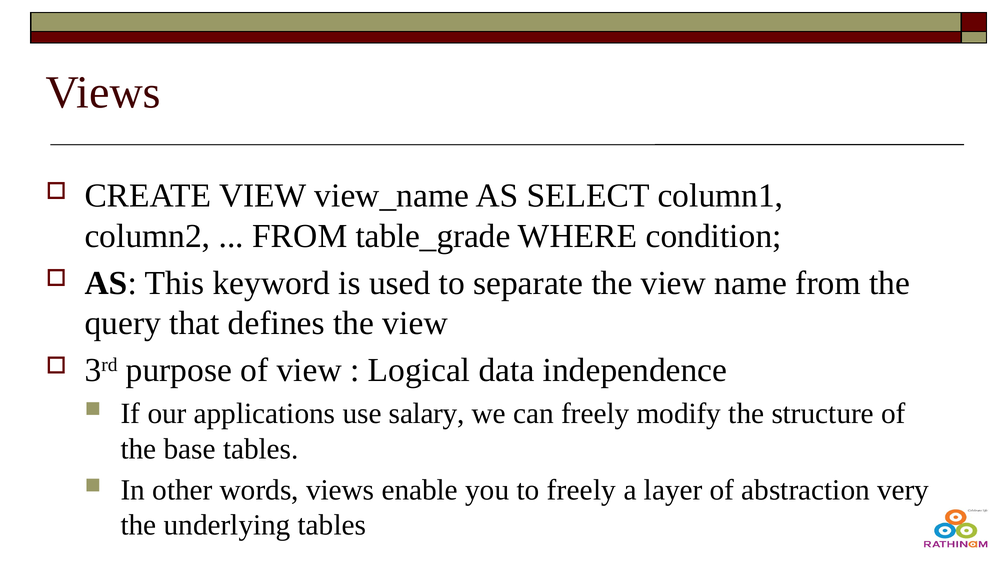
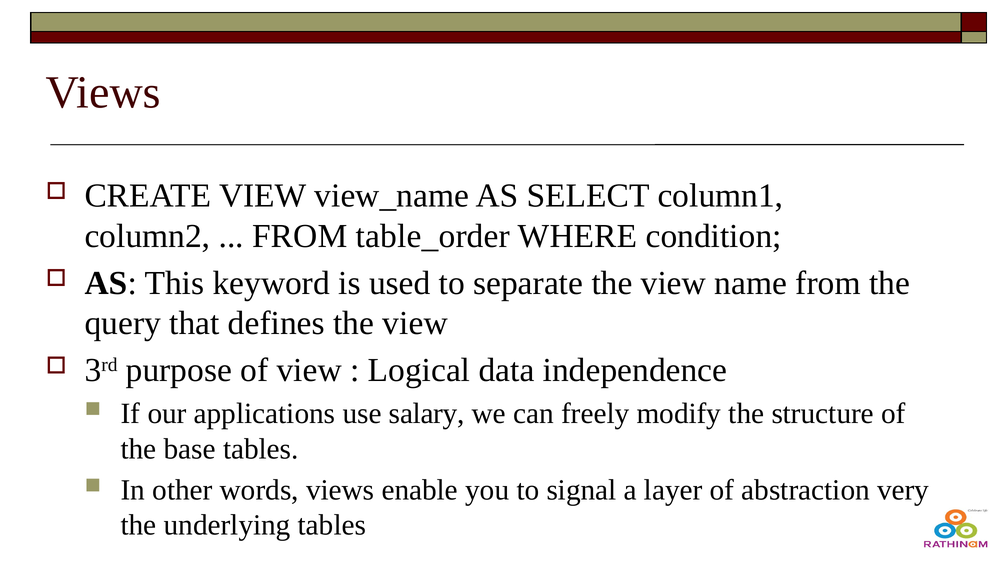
table_grade: table_grade -> table_order (433, 236)
to freely: freely -> signal (581, 490)
